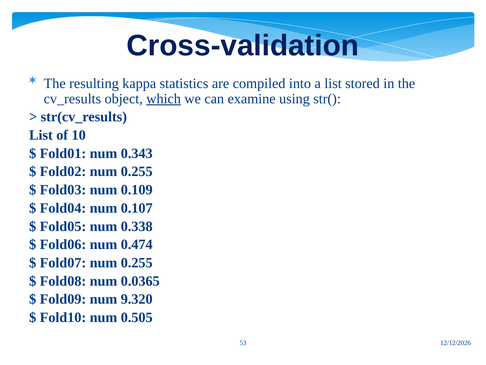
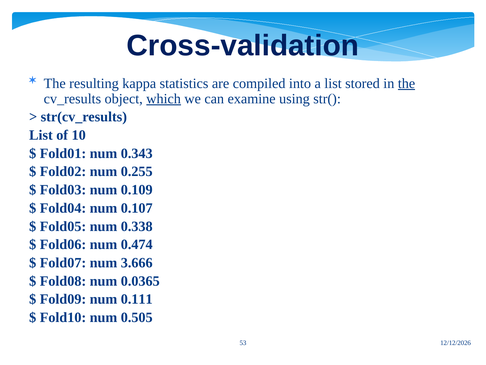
the underline: none -> present (407, 83)
Fold07 num 0.255: 0.255 -> 3.666 (137, 262)
9.320: 9.320 -> 0.111 (137, 299)
